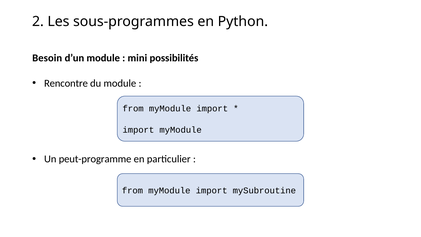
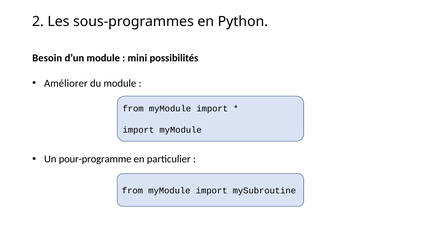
Rencontre: Rencontre -> Améliorer (66, 83)
peut-programme: peut-programme -> pour-programme (95, 159)
